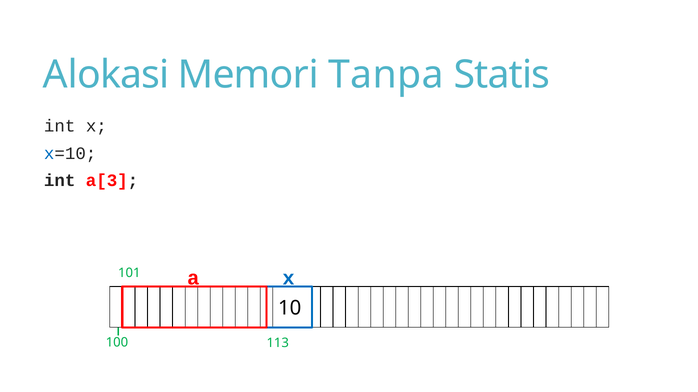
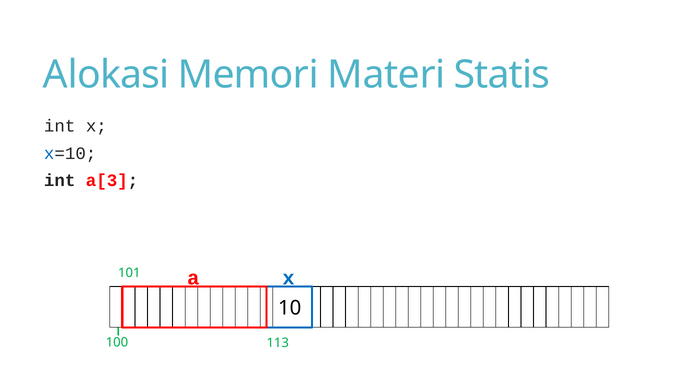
Tanpa: Tanpa -> Materi (386, 75)
